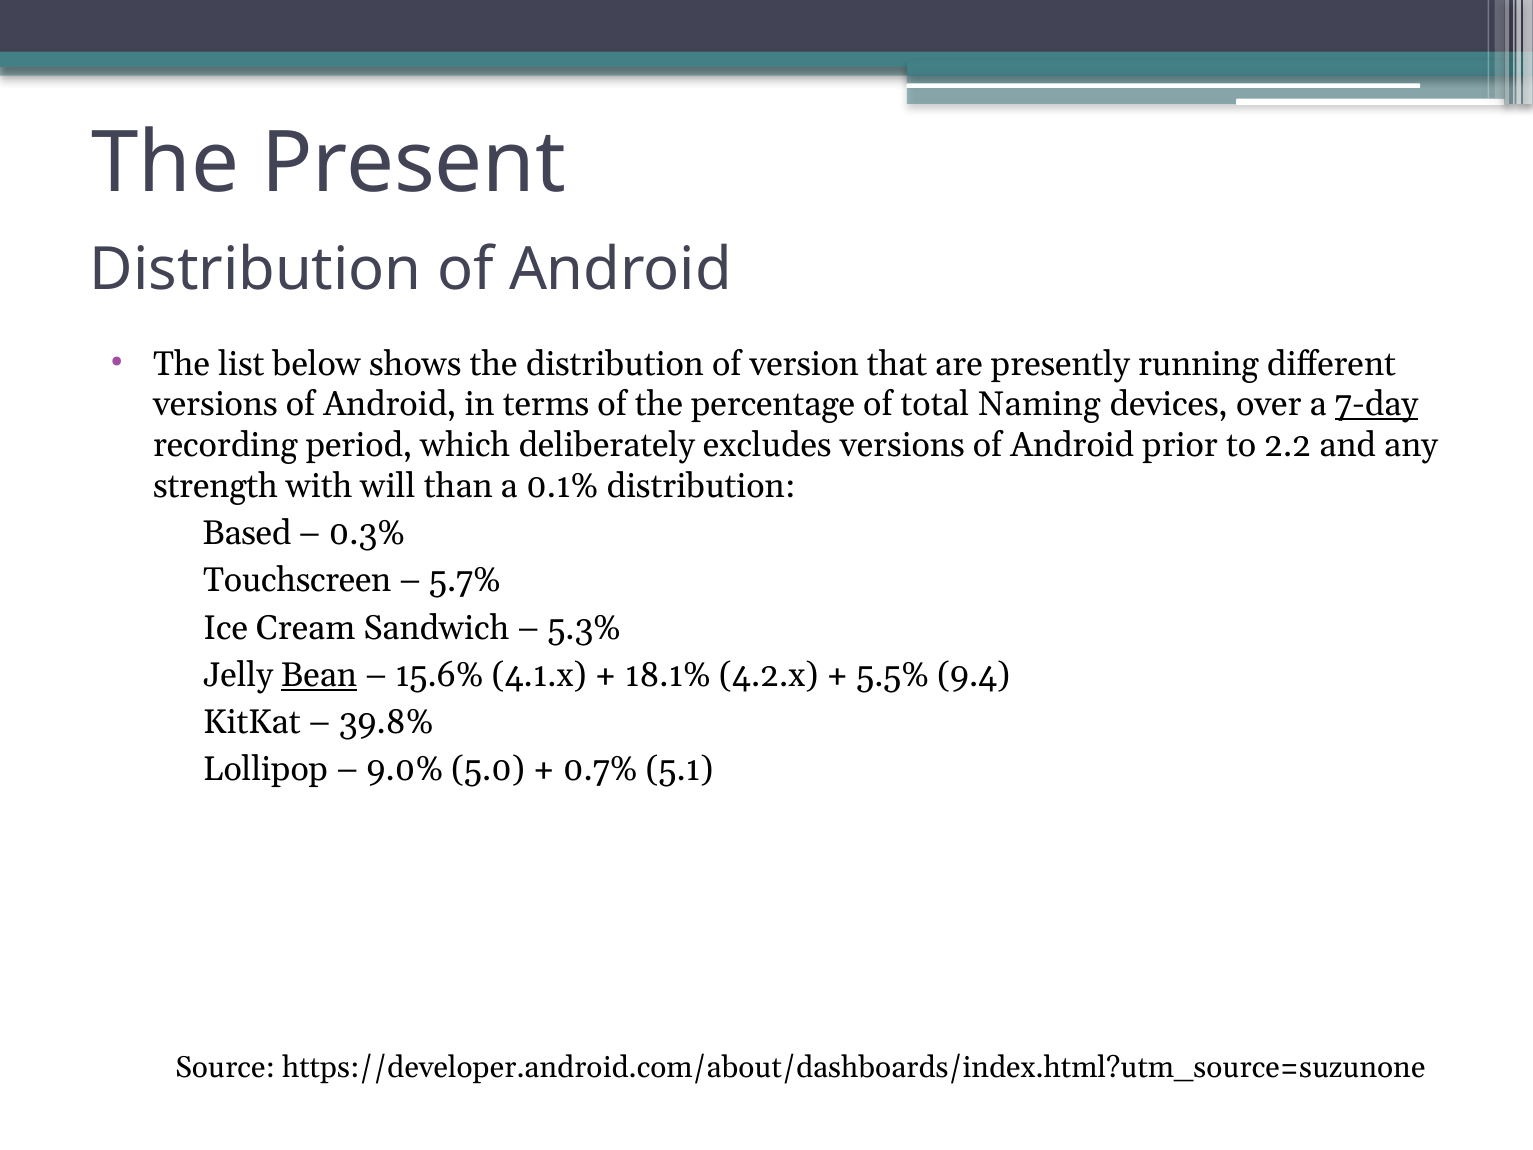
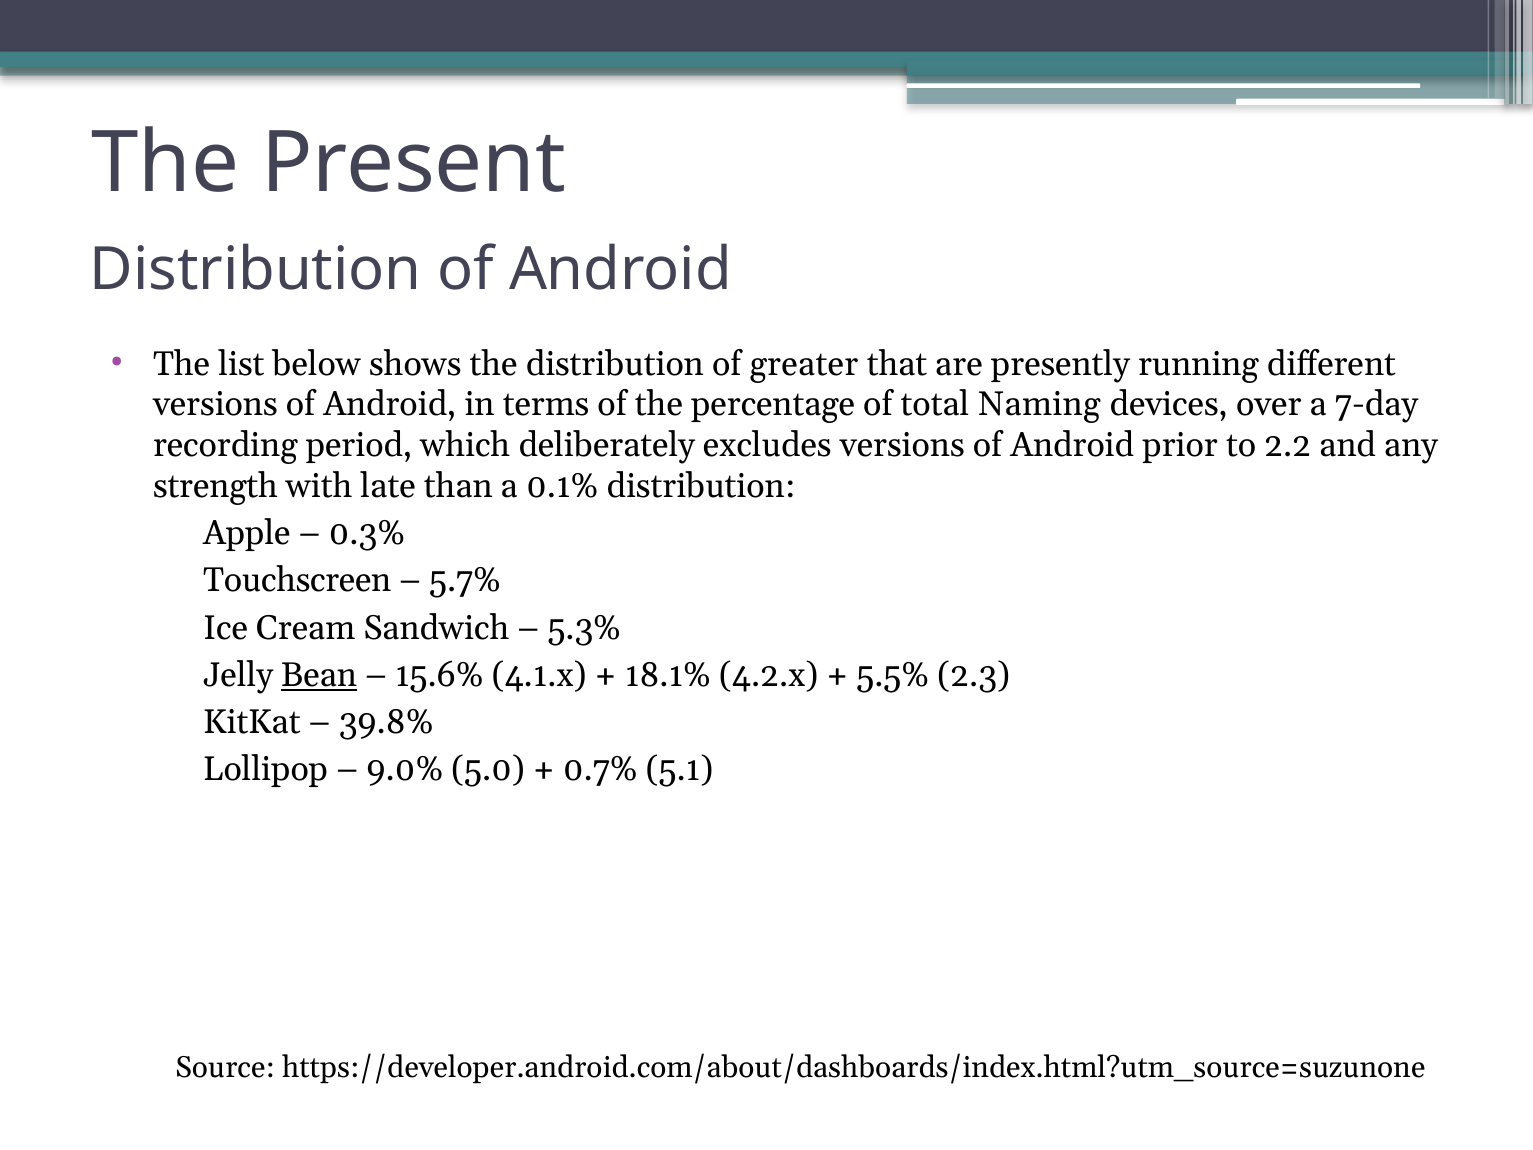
version: version -> greater (804, 364)
7-day underline: present -> none (1377, 405)
will: will -> late (388, 486)
Based: Based -> Apple (247, 533)
9.4: 9.4 -> 2.3 (974, 675)
